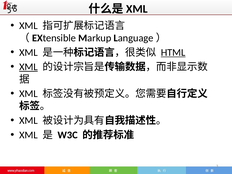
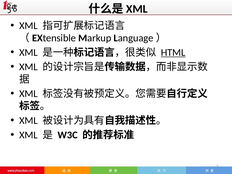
XML underline: present -> none (28, 67)
